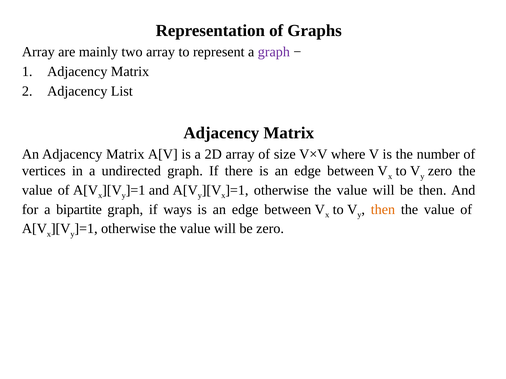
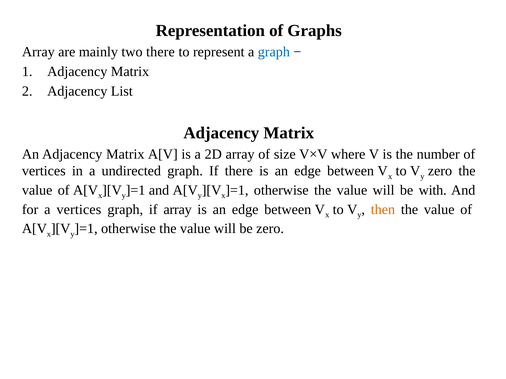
two array: array -> there (160, 52)
graph colour: purple -> blue (274, 52)
be then: then -> with (433, 190)
a bipartite: bipartite -> vertices (79, 210)
if ways: ways -> array (178, 210)
